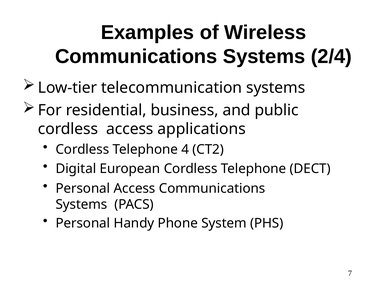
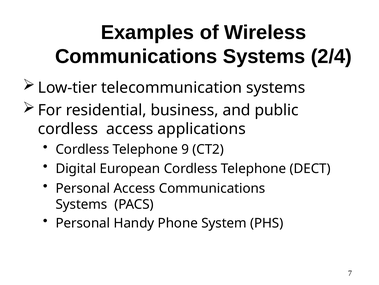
4: 4 -> 9 (185, 149)
